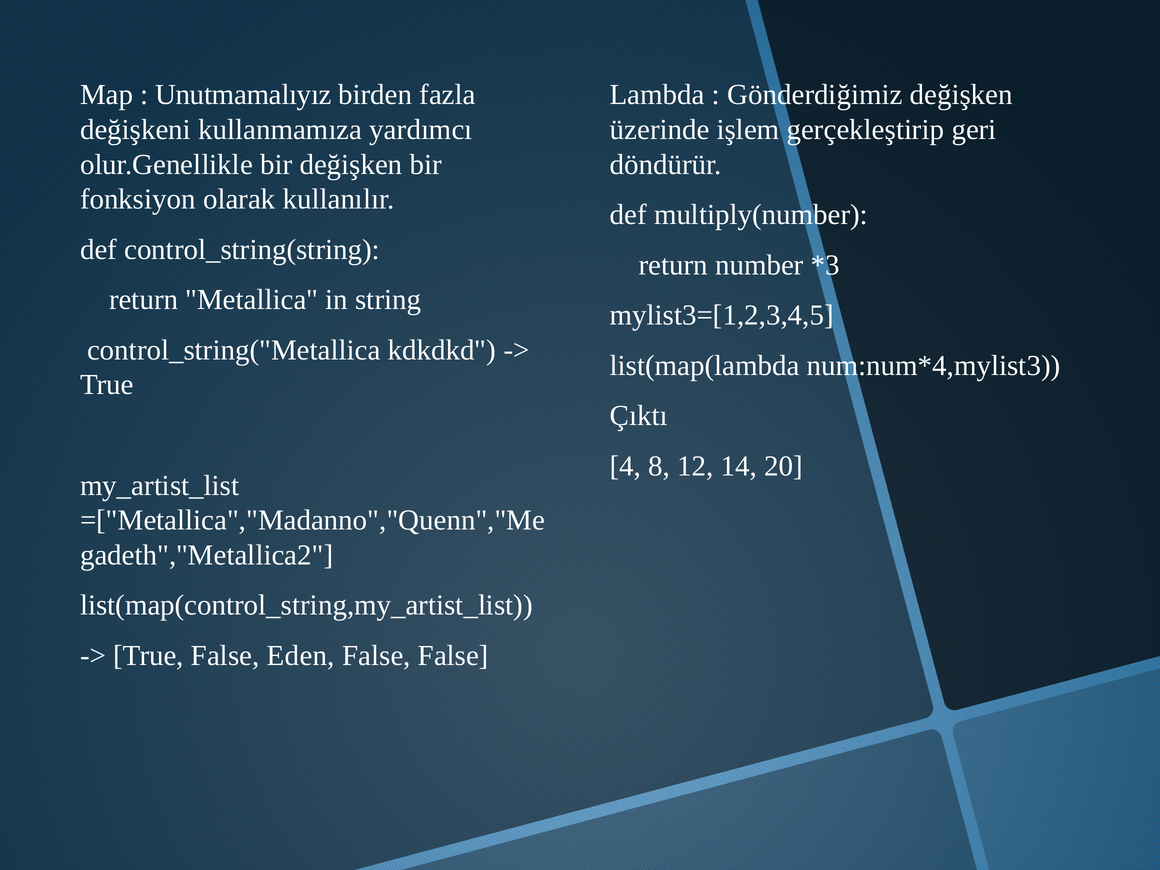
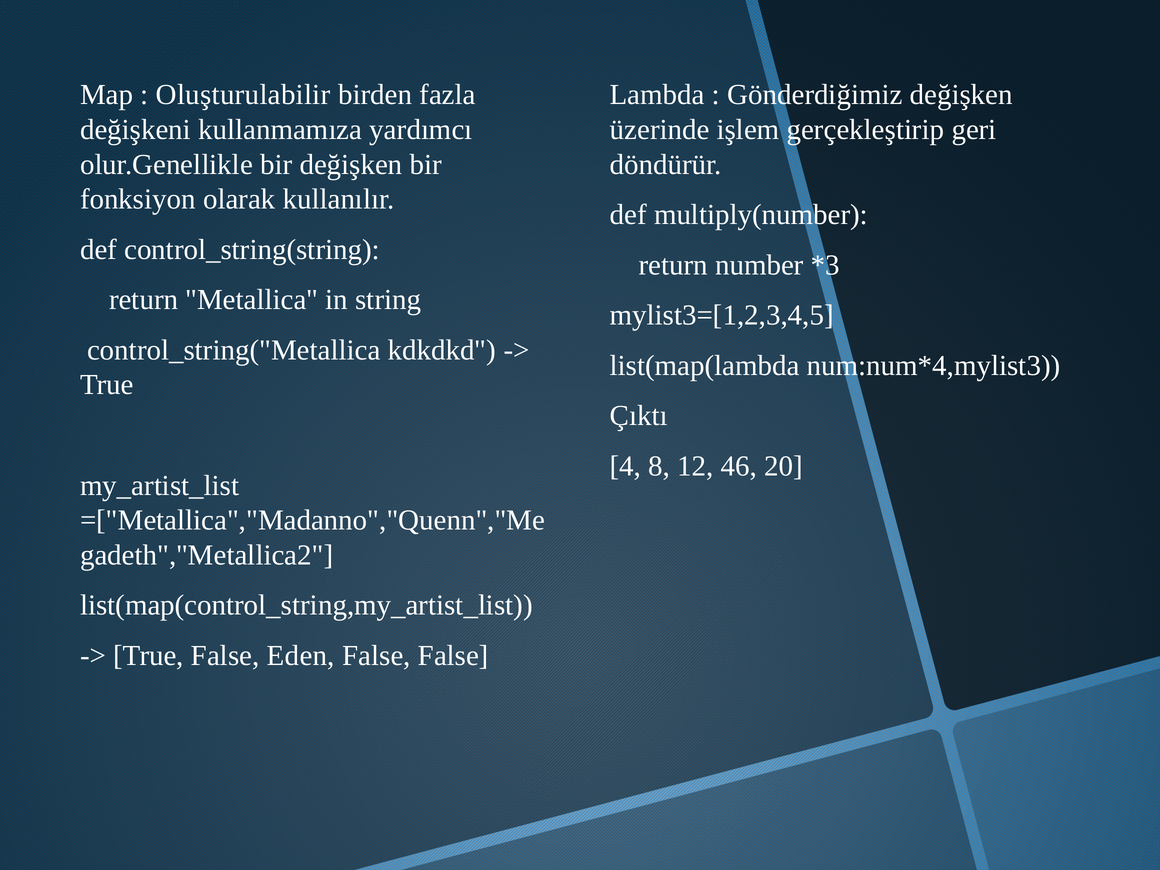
Unutmamalıyız: Unutmamalıyız -> Oluşturulabilir (243, 95)
14: 14 -> 46 (739, 466)
